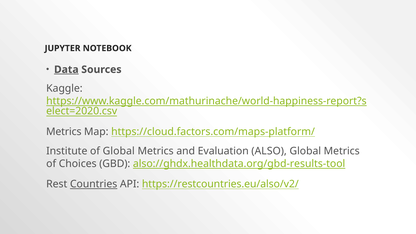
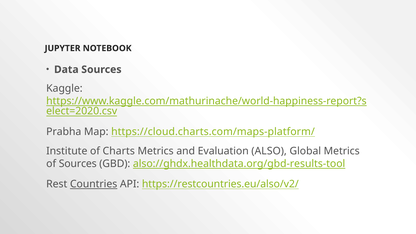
Data underline: present -> none (66, 70)
Metrics: Metrics -> Prabha (64, 132)
https://cloud.factors.com/maps-platform/: https://cloud.factors.com/maps-platform/ -> https://cloud.charts.com/maps-platform/ (213, 132)
of Global: Global -> Charts (119, 151)
of Choices: Choices -> Sources (78, 164)
